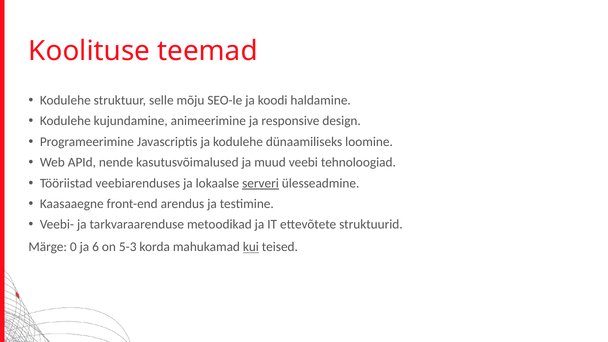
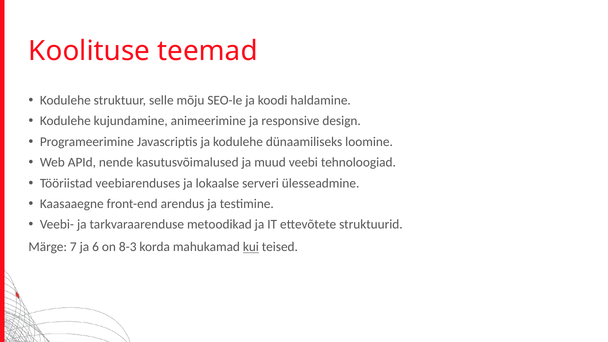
serveri underline: present -> none (261, 183)
0: 0 -> 7 (73, 247)
5-3: 5-3 -> 8-3 (128, 247)
